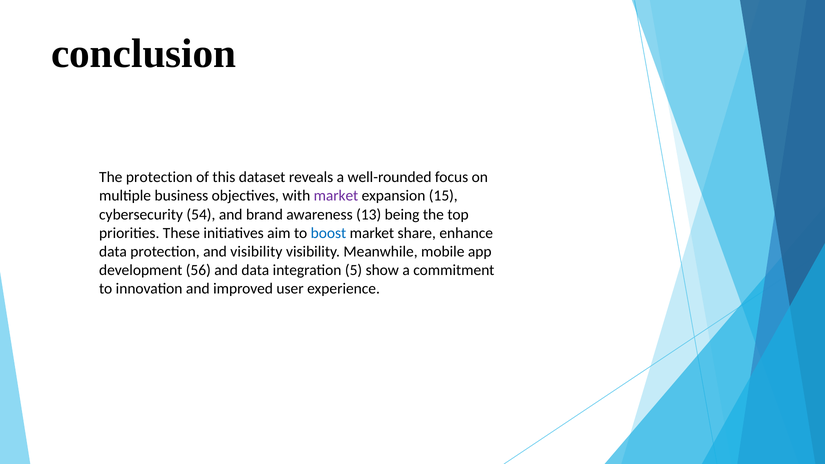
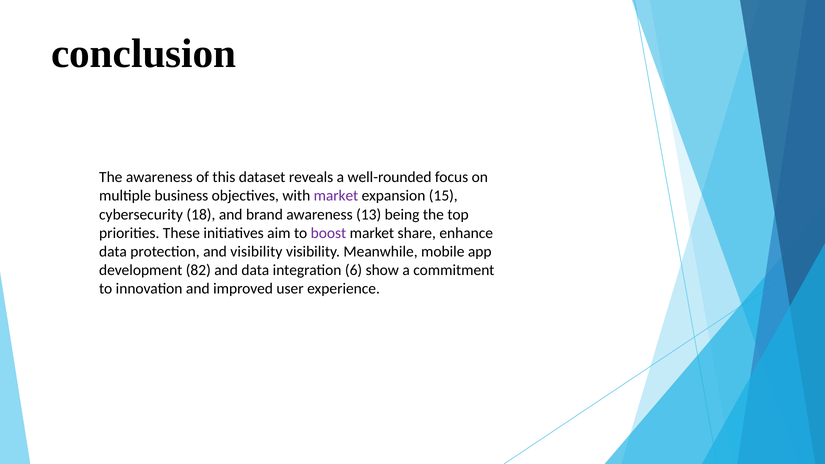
The protection: protection -> awareness (159, 177)
54: 54 -> 18 (201, 214)
boost colour: blue -> purple (328, 233)
56: 56 -> 82 (198, 270)
5: 5 -> 6 (354, 270)
